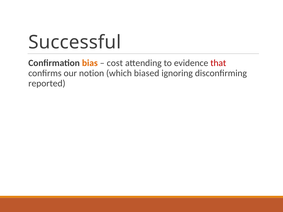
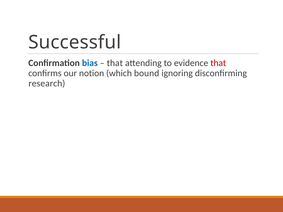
bias colour: orange -> blue (90, 63)
cost: cost -> that (115, 63)
biased: biased -> bound (147, 73)
reported: reported -> research (47, 83)
